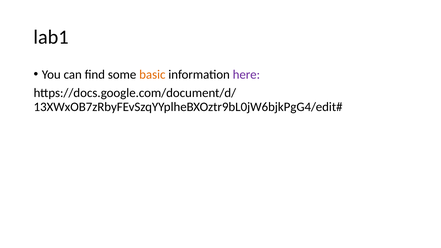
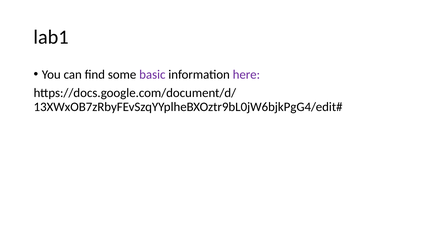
basic colour: orange -> purple (152, 75)
